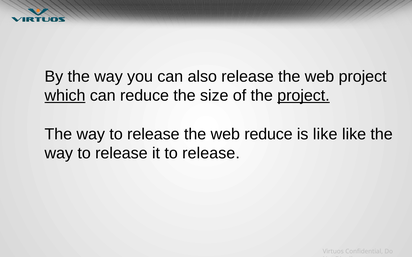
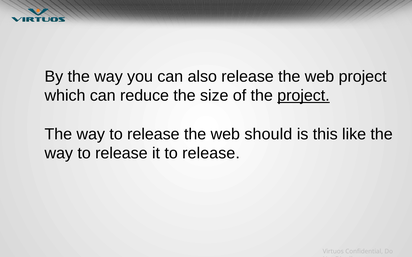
which underline: present -> none (65, 96)
web reduce: reduce -> should (268, 134)
is like: like -> this (325, 134)
